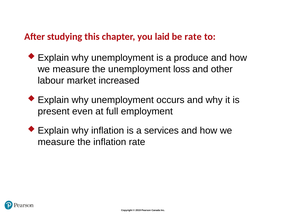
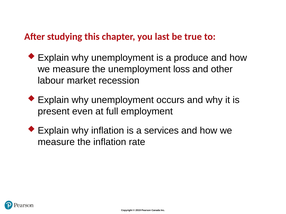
laid: laid -> last (162, 37)
be rate: rate -> true (193, 37)
increased: increased -> recession (119, 81)
